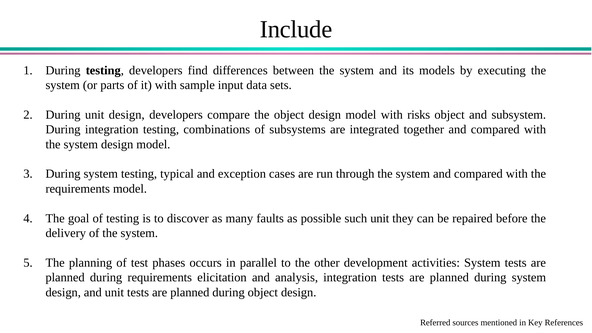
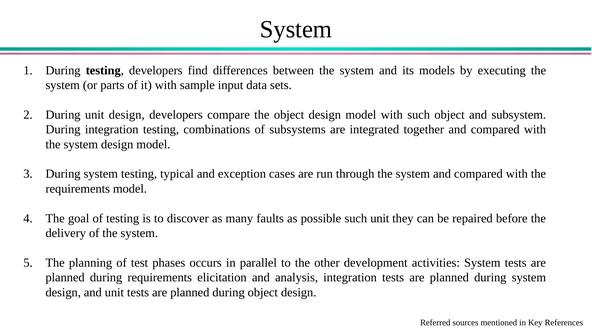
Include: Include -> System (296, 29)
with risks: risks -> such (419, 115)
